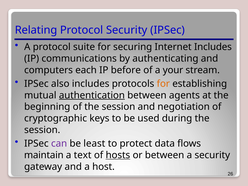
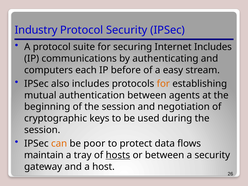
Relating: Relating -> Industry (36, 30)
your: your -> easy (173, 70)
authentication underline: present -> none (92, 95)
can colour: purple -> orange (59, 143)
least: least -> poor (94, 143)
text: text -> tray (83, 155)
